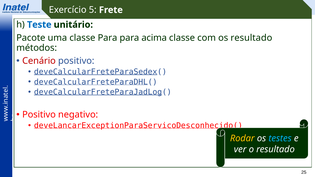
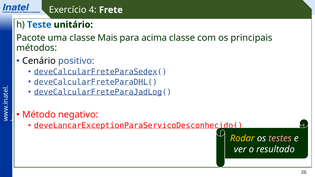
5: 5 -> 4 (93, 10)
classe Para: Para -> Mais (108, 38)
os resultado: resultado -> principais (251, 38)
Cenário colour: red -> black (39, 61)
Positivo: Positivo -> Método (39, 115)
testes colour: light blue -> pink (280, 138)
